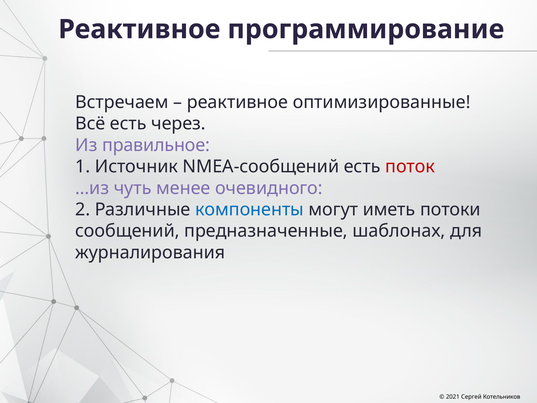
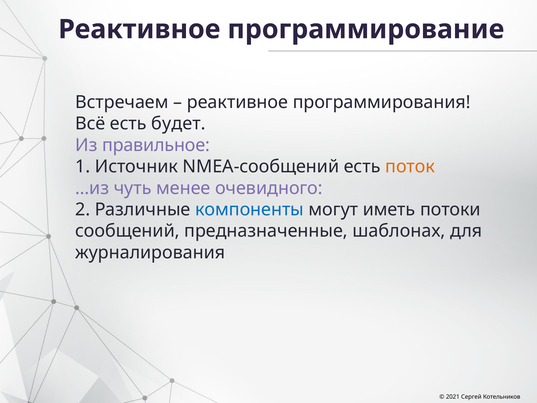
оптимизированные: оптимизированные -> программирования (382, 102)
через: через -> будет (178, 124)
поток colour: red -> orange (410, 167)
